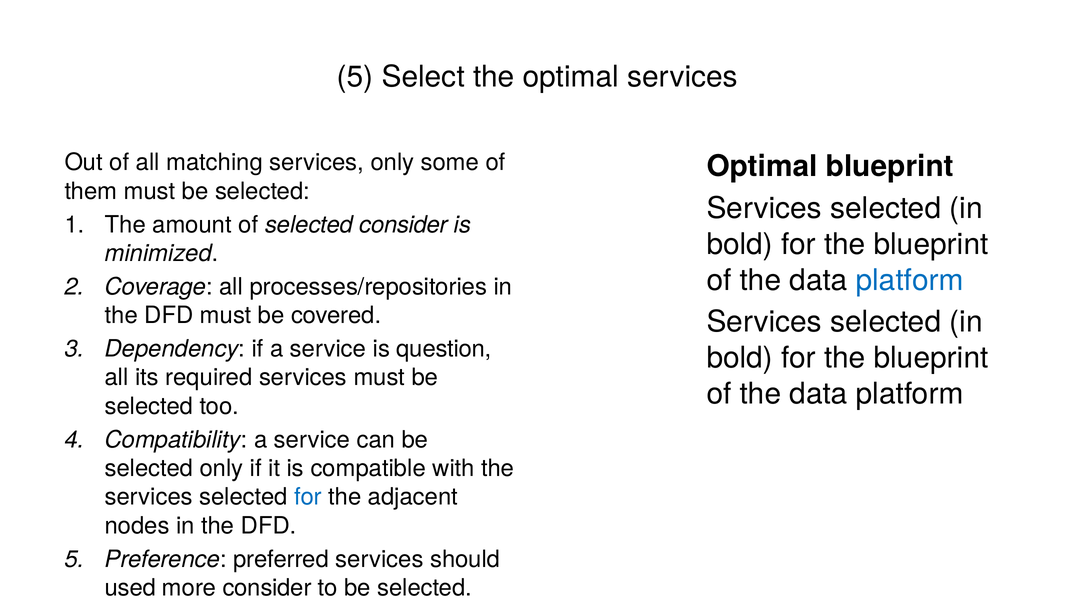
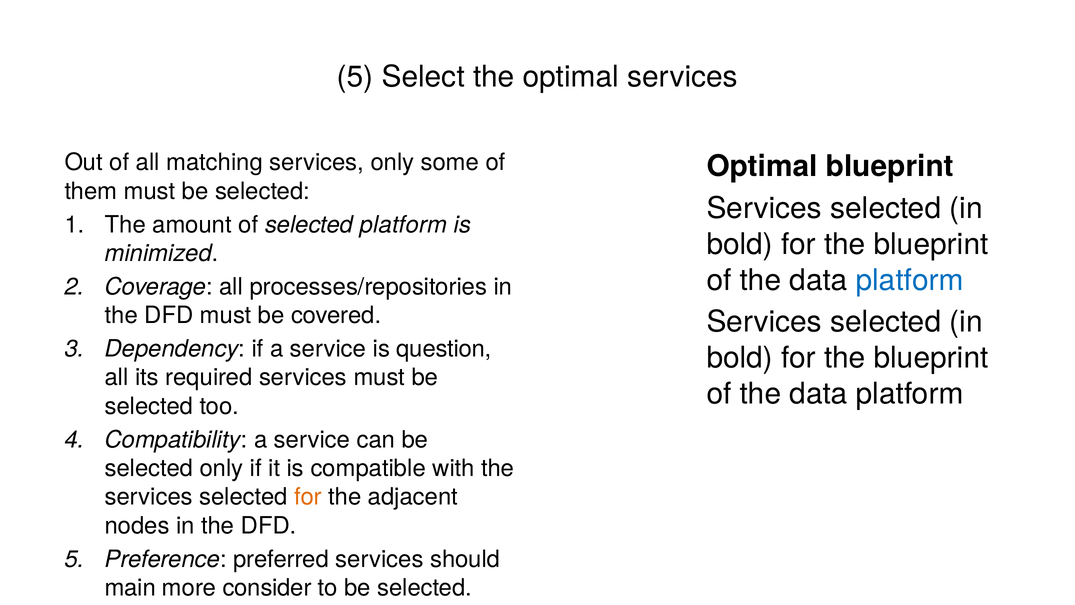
selected consider: consider -> platform (403, 225)
for colour: blue -> orange (308, 497)
used: used -> main (130, 588)
